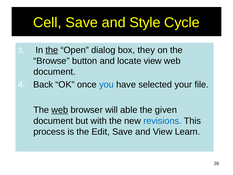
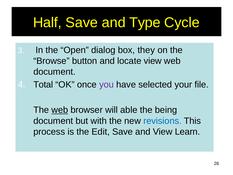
Cell: Cell -> Half (47, 23)
Style: Style -> Type (145, 23)
the underline: present -> none (52, 50)
Back: Back -> Total (43, 84)
you colour: blue -> purple (106, 84)
given: given -> being (166, 110)
